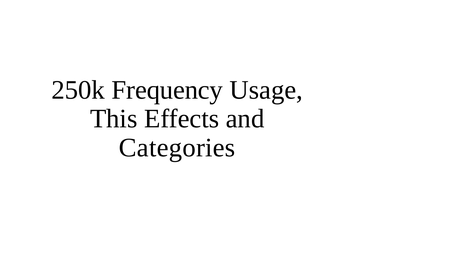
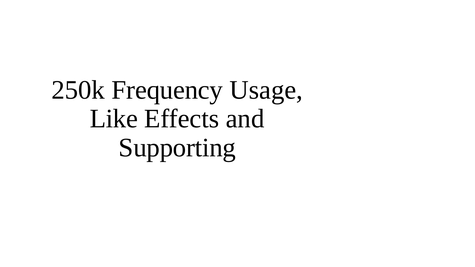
This: This -> Like (114, 119)
Categories: Categories -> Supporting (177, 148)
